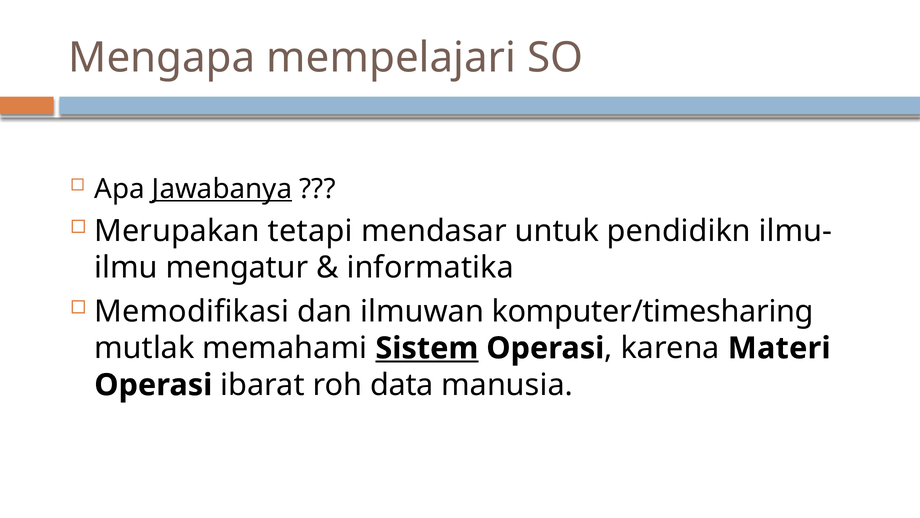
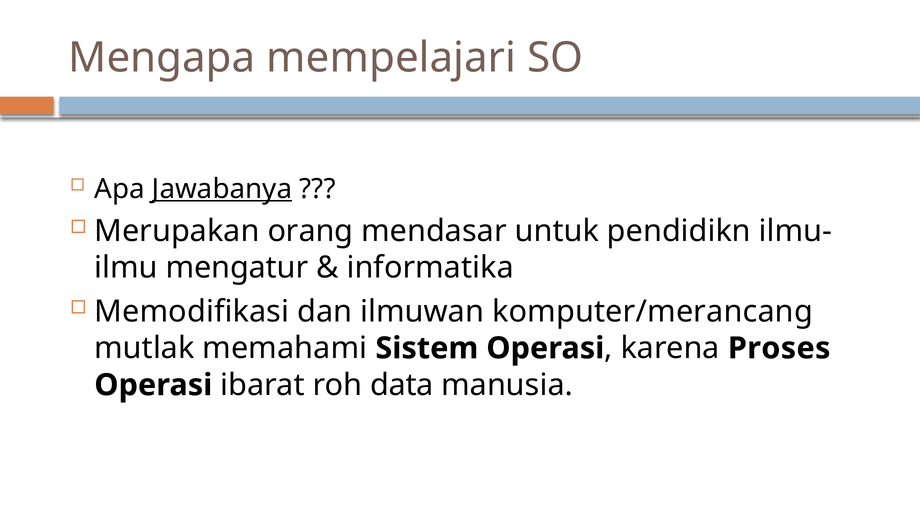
tetapi: tetapi -> orang (310, 231)
komputer/timesharing: komputer/timesharing -> komputer/merancang (652, 311)
Sistem underline: present -> none (427, 348)
Materi: Materi -> Proses (779, 348)
